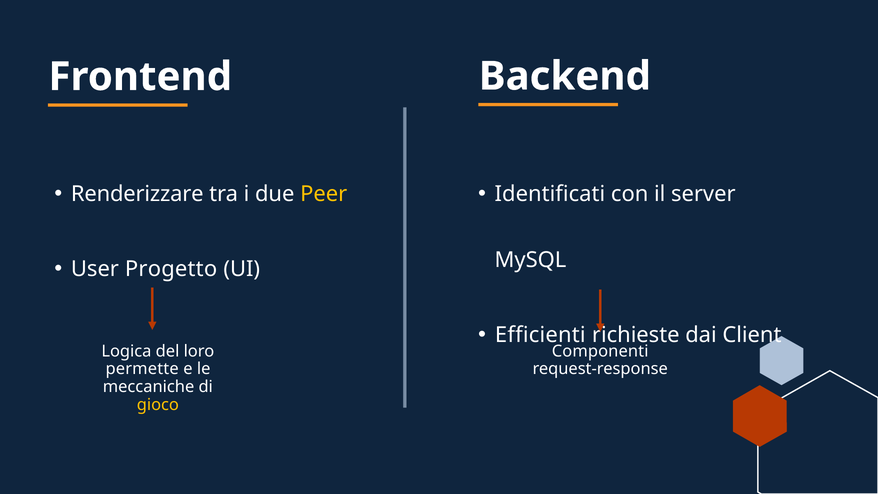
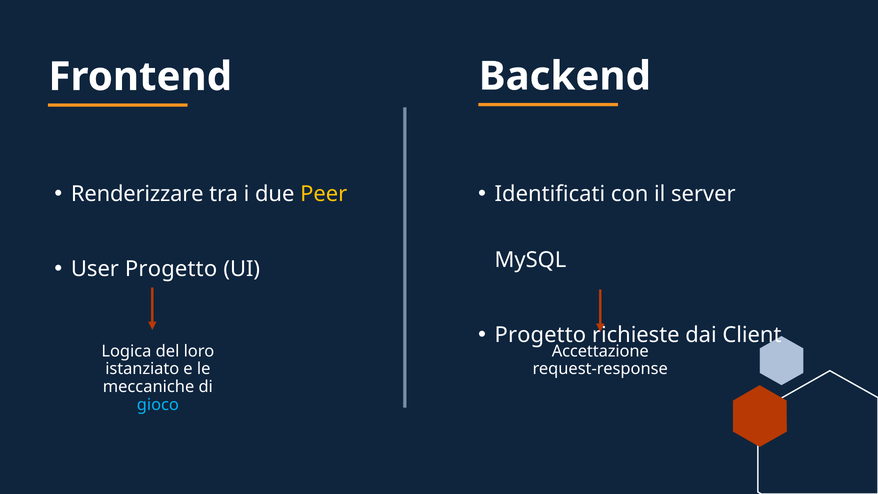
Efficienti: Efficienti -> Progetto (540, 335)
Componenti: Componenti -> Accettazione (600, 351)
permette: permette -> istanziato (142, 369)
gioco colour: yellow -> light blue (158, 404)
